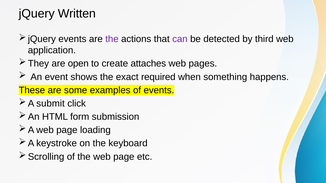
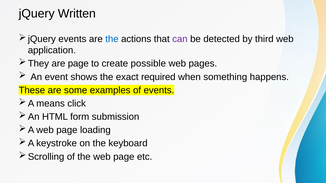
the colour: purple -> blue (112, 39)
are open: open -> page (78, 64)
attaches: attaches -> possible (148, 64)
submit: submit -> means (51, 104)
